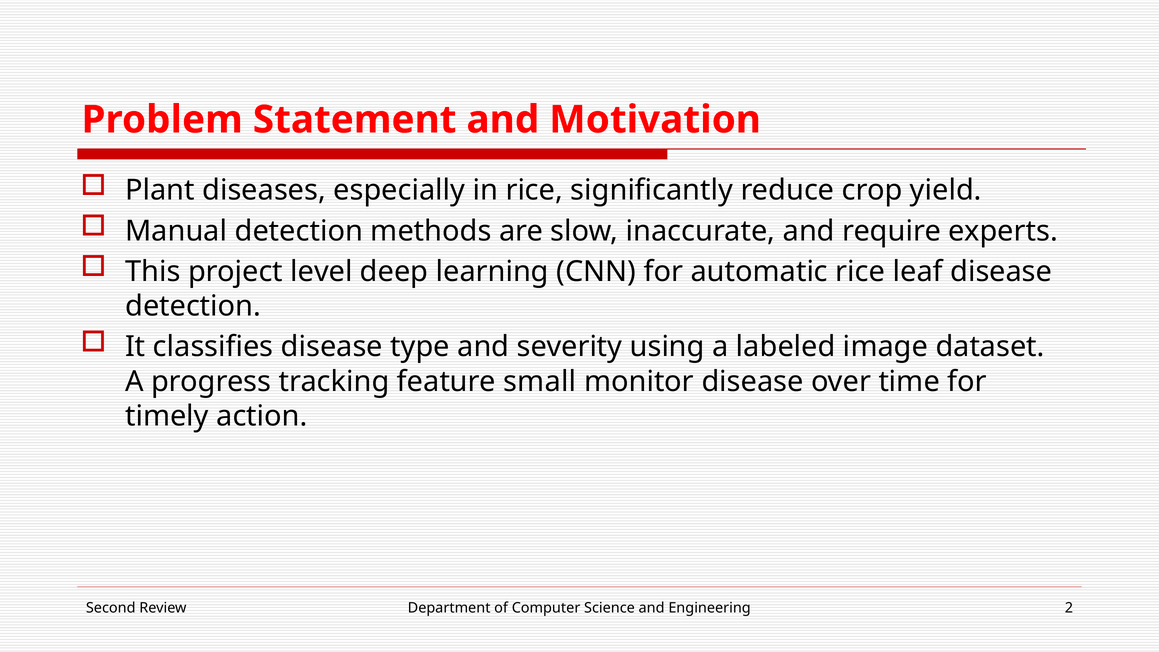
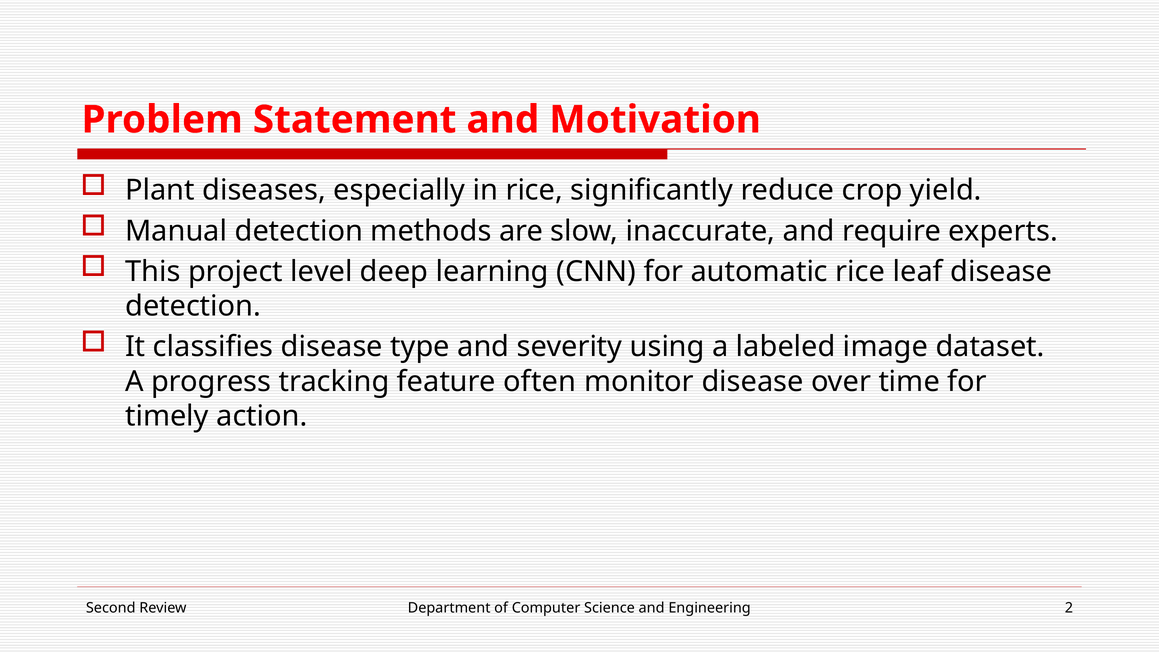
small: small -> often (540, 382)
